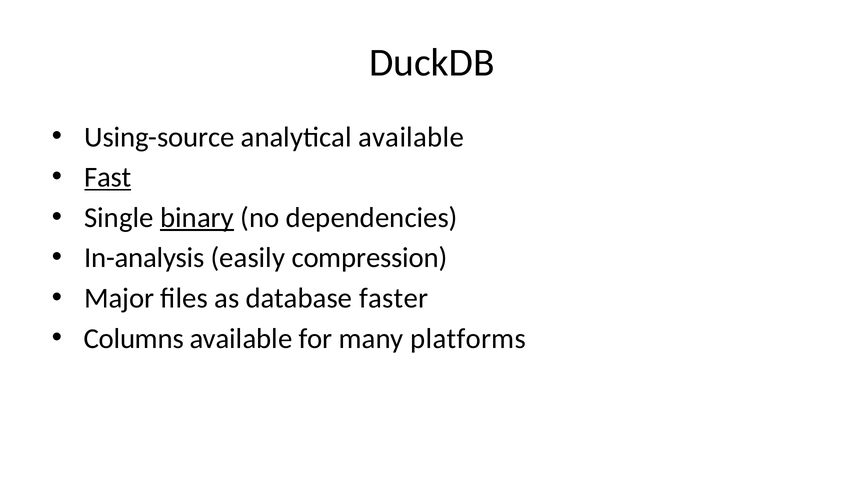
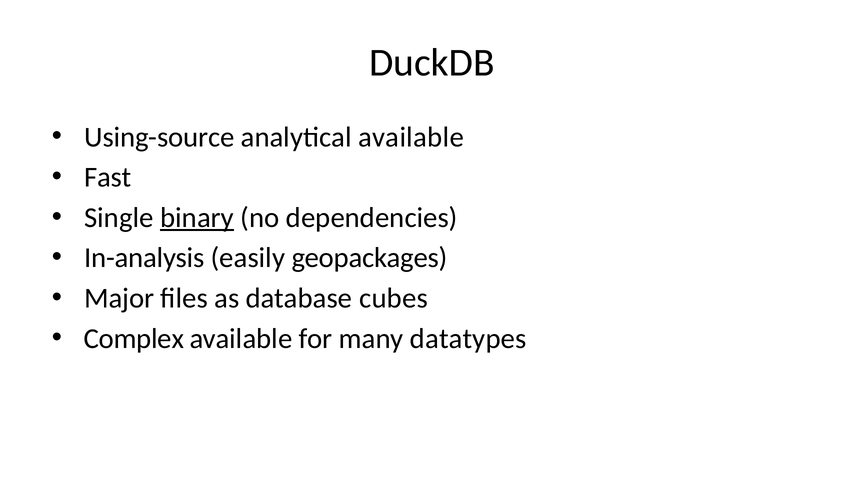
Fast underline: present -> none (108, 177)
compression: compression -> geopackages (369, 258)
faster: faster -> cubes (394, 298)
Columns: Columns -> Complex (134, 339)
platforms: platforms -> datatypes (468, 339)
